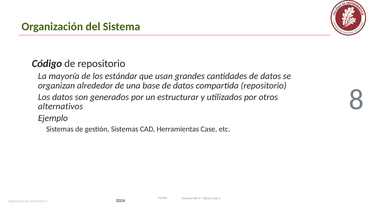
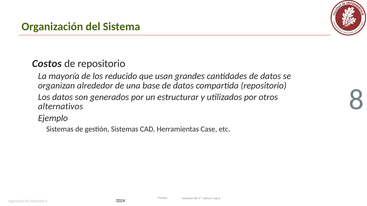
Código: Código -> Costos (47, 64)
estándar: estándar -> reducido (121, 76)
